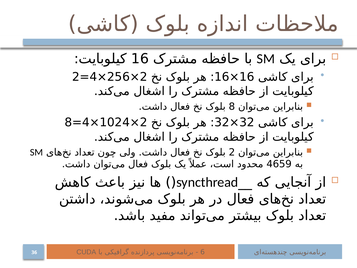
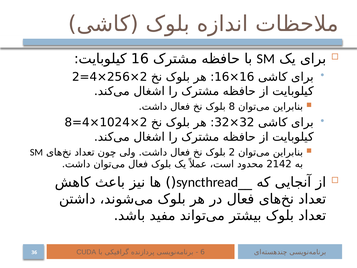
4659: 4659 -> 2142 (279, 164)
